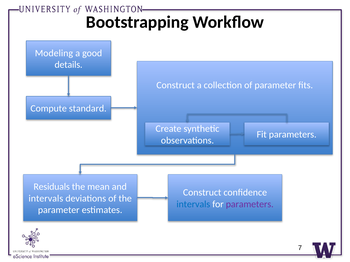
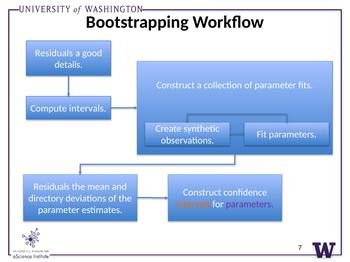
Modeling: Modeling -> Residuals (54, 53)
Compute standard: standard -> intervals (88, 109)
intervals: intervals -> directory (46, 199)
intervals colour: blue -> orange (193, 205)
